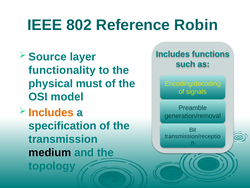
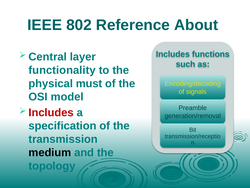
Robin: Robin -> About (196, 25)
Source: Source -> Central (48, 57)
Includes colour: orange -> red (51, 112)
